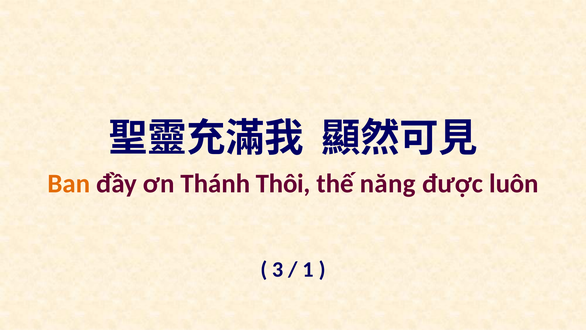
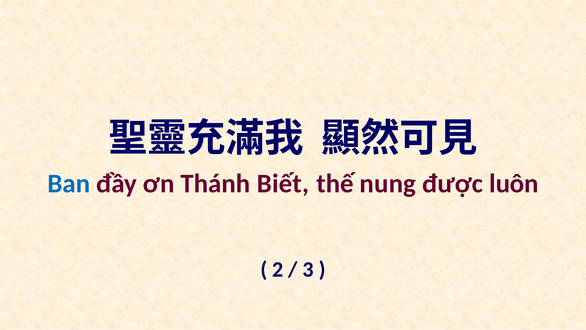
Ban colour: orange -> blue (69, 183)
Thôi: Thôi -> Biết (283, 183)
năng: năng -> nung (388, 183)
3: 3 -> 2 (278, 269)
1: 1 -> 3 (308, 269)
